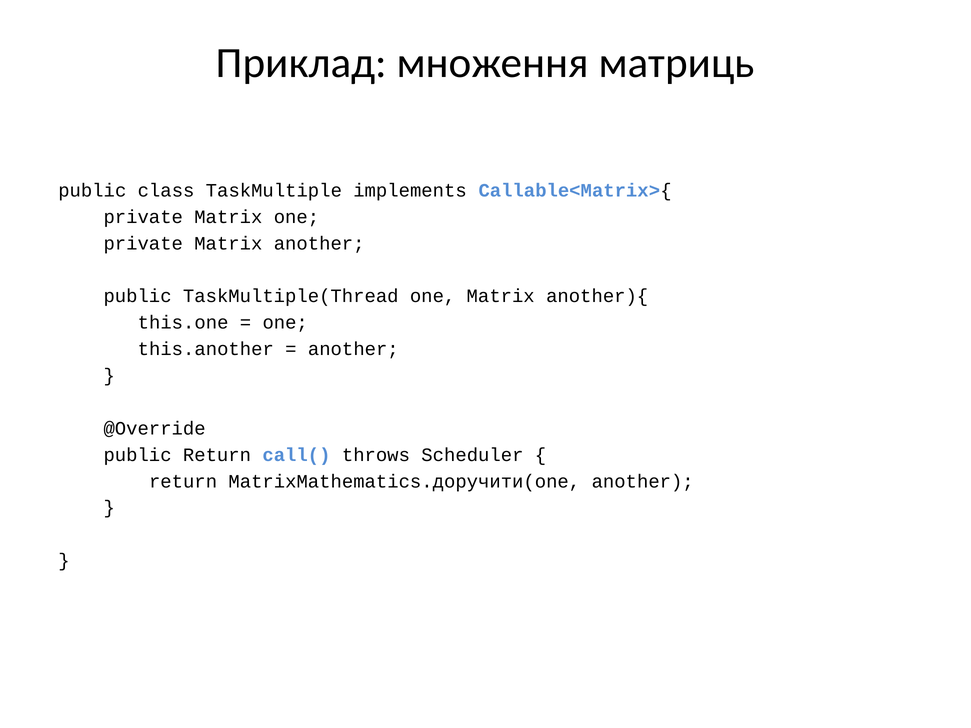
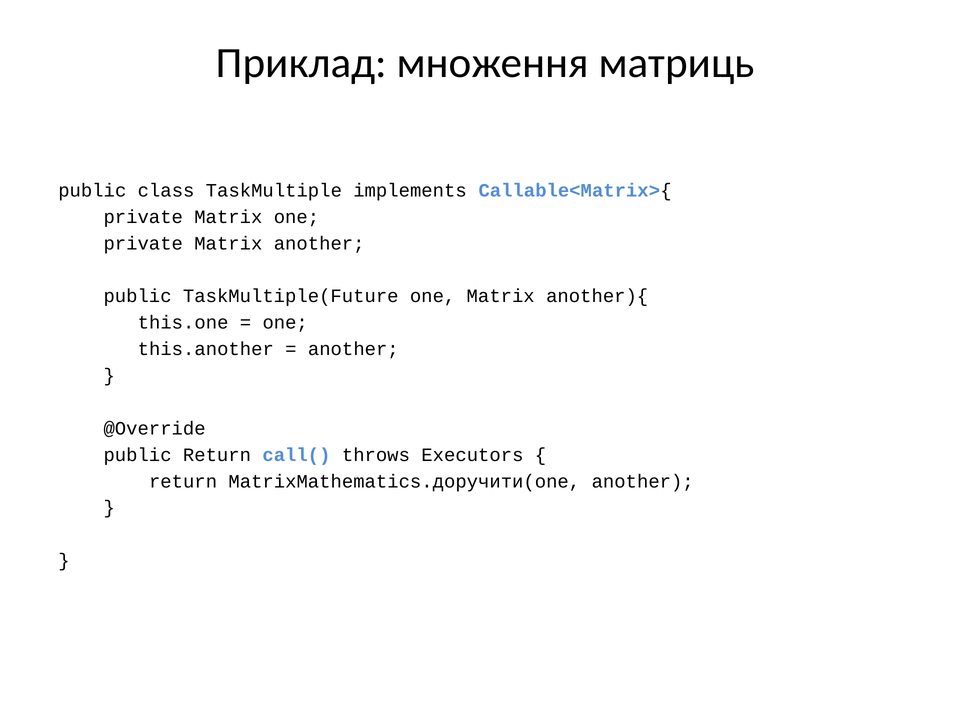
TaskMultiple(Thread: TaskMultiple(Thread -> TaskMultiple(Future (291, 296)
Scheduler: Scheduler -> Executors (472, 455)
